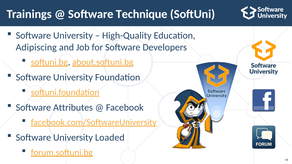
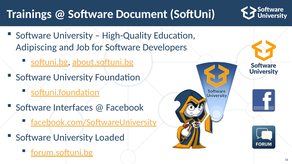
Technique: Technique -> Document (142, 14)
Attributes: Attributes -> Interfaces (73, 108)
